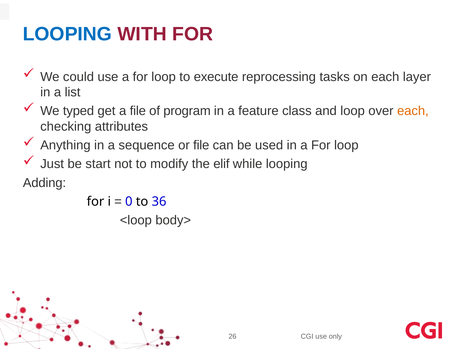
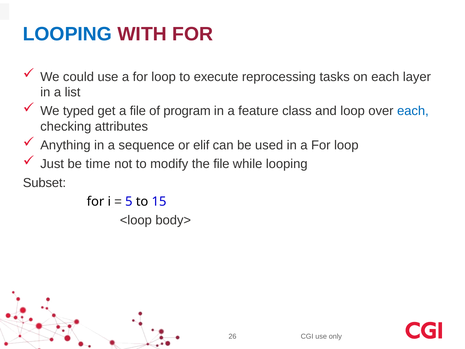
each colour: orange -> blue (413, 111)
or file: file -> elif (201, 145)
start: start -> time (98, 164)
the elif: elif -> file (221, 164)
Adding: Adding -> Subset (44, 183)
0: 0 -> 5 (129, 201)
36: 36 -> 15 (159, 201)
